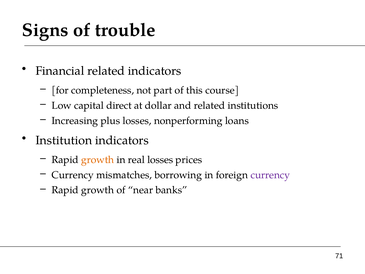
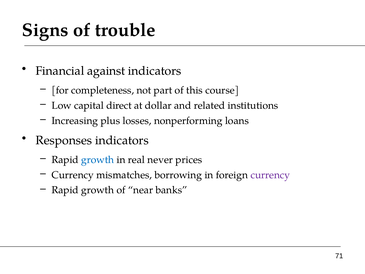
Financial related: related -> against (106, 71)
Institution: Institution -> Responses (64, 140)
growth colour: orange -> blue (98, 160)
real losses: losses -> never (160, 160)
